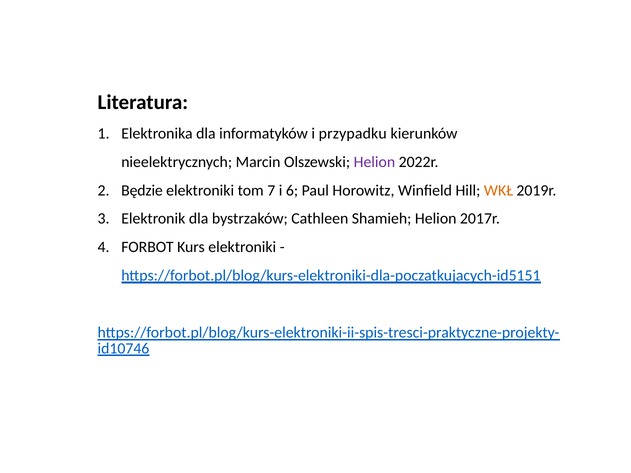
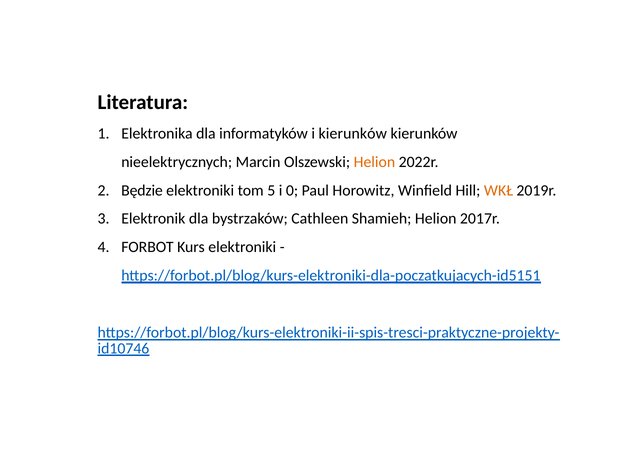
i przypadku: przypadku -> kierunków (353, 134)
Helion colour: purple -> orange (374, 162)
7: 7 -> 5 (271, 190)
6: 6 -> 0 (292, 190)
